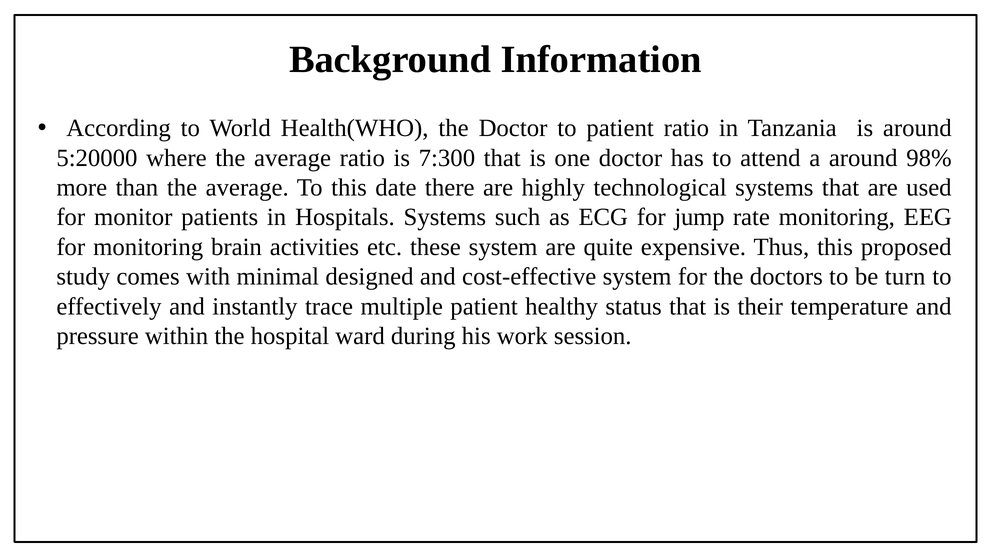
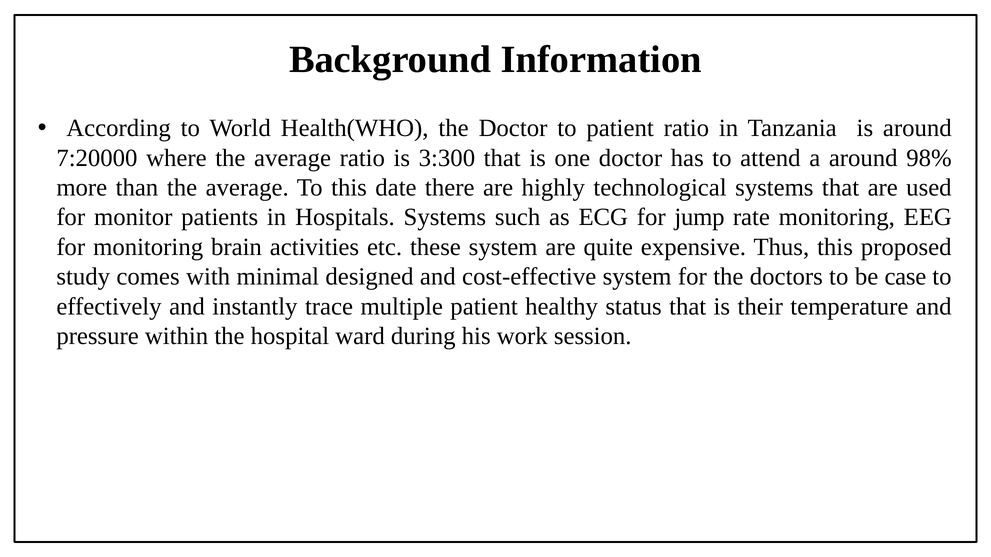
5:20000: 5:20000 -> 7:20000 (97, 158)
7:300: 7:300 -> 3:300 (447, 158)
turn: turn -> case (905, 277)
